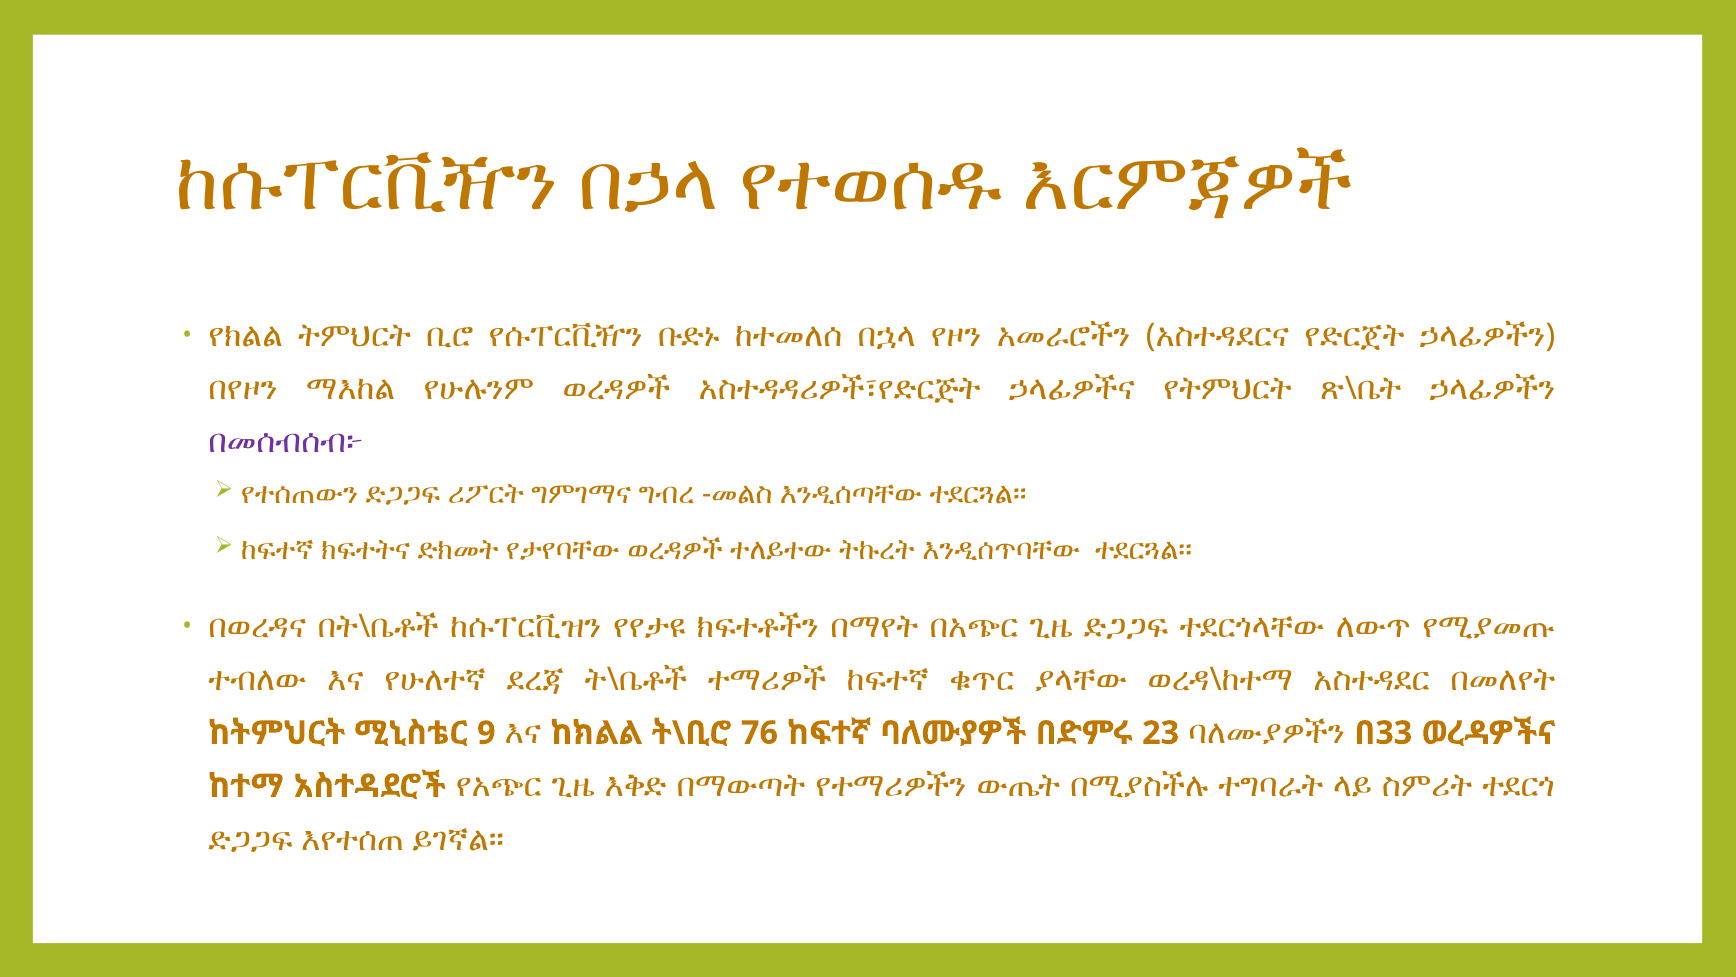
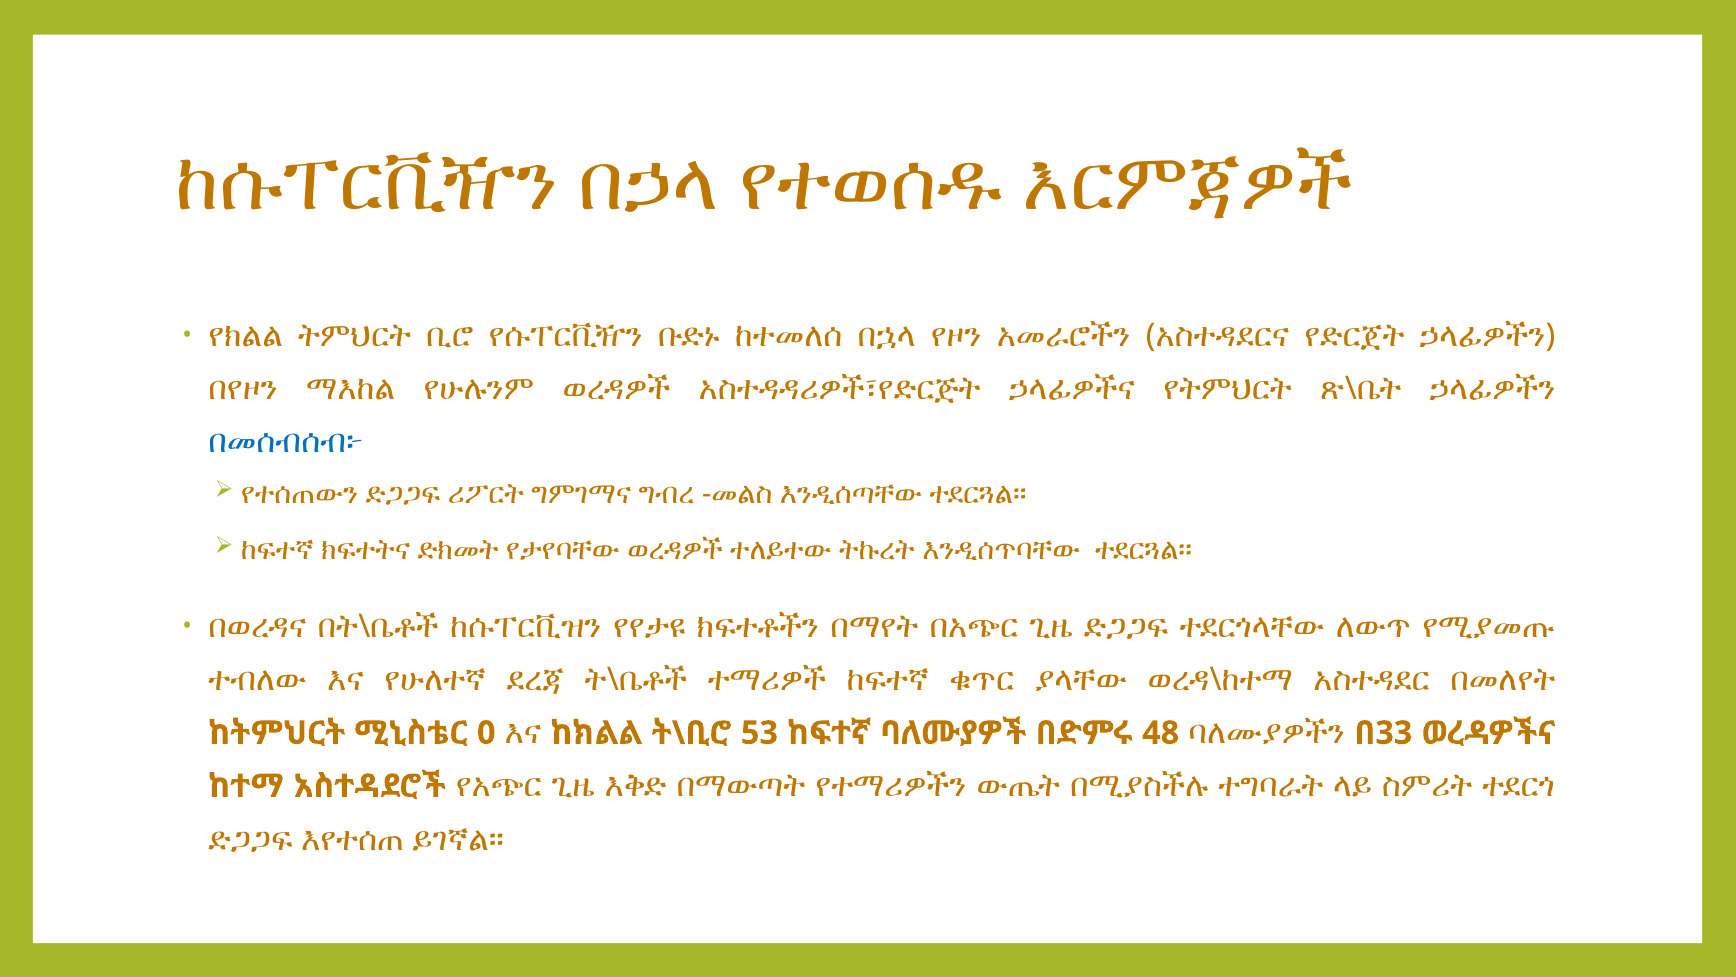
በመሰብሰብ፦ colour: purple -> blue (286, 442)
9: 9 -> 0 (486, 733)
76: 76 -> 53 (759, 733)
23: 23 -> 48 (1161, 733)
